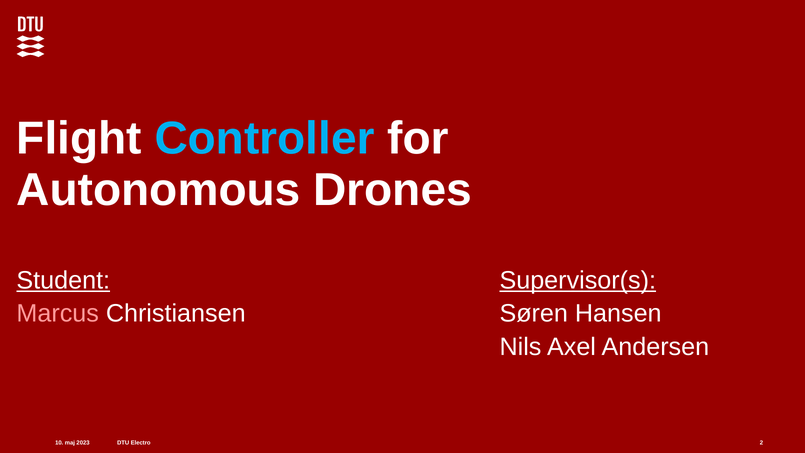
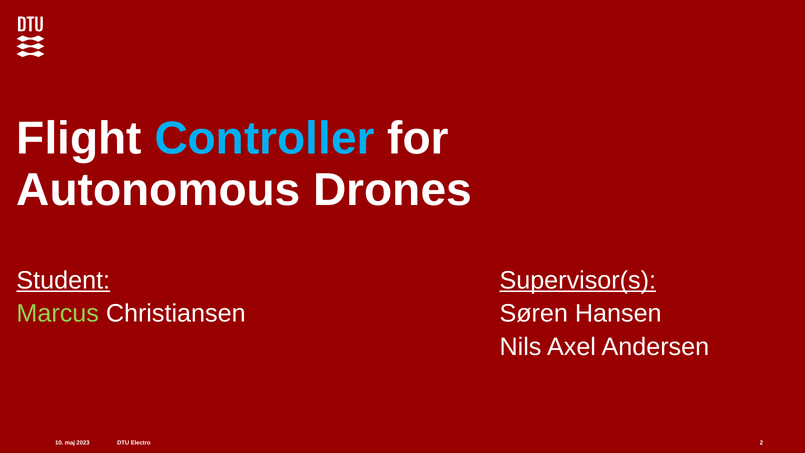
Marcus colour: pink -> light green (58, 313)
